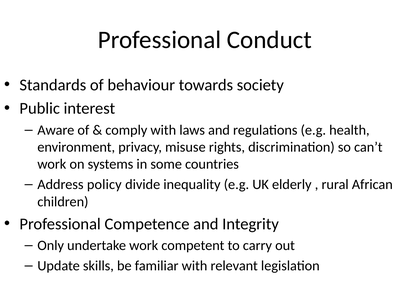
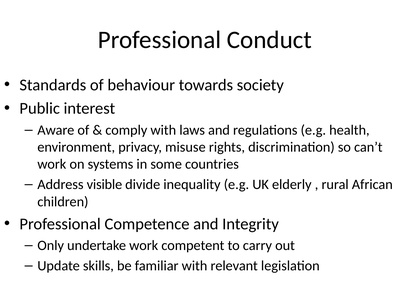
policy: policy -> visible (104, 184)
